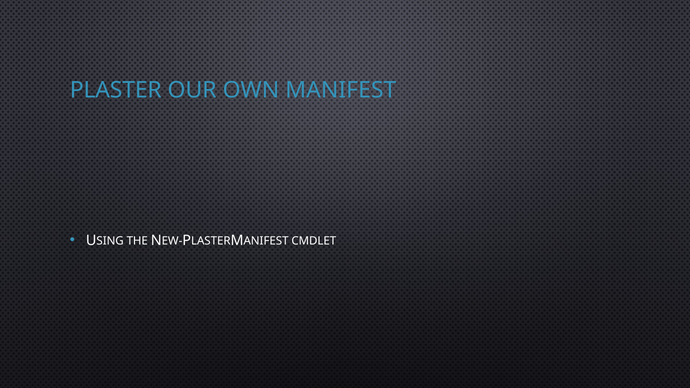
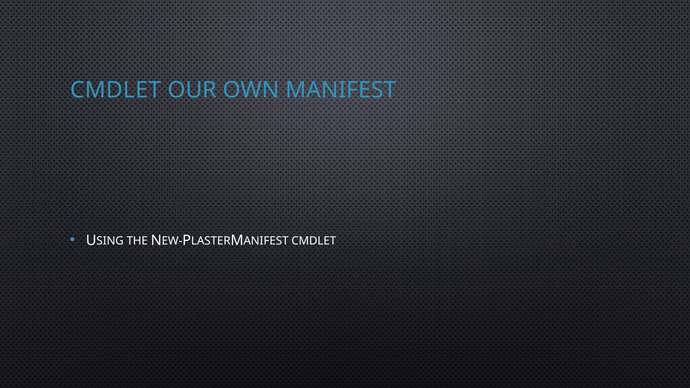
PLASTER: PLASTER -> CMDLET (116, 90)
